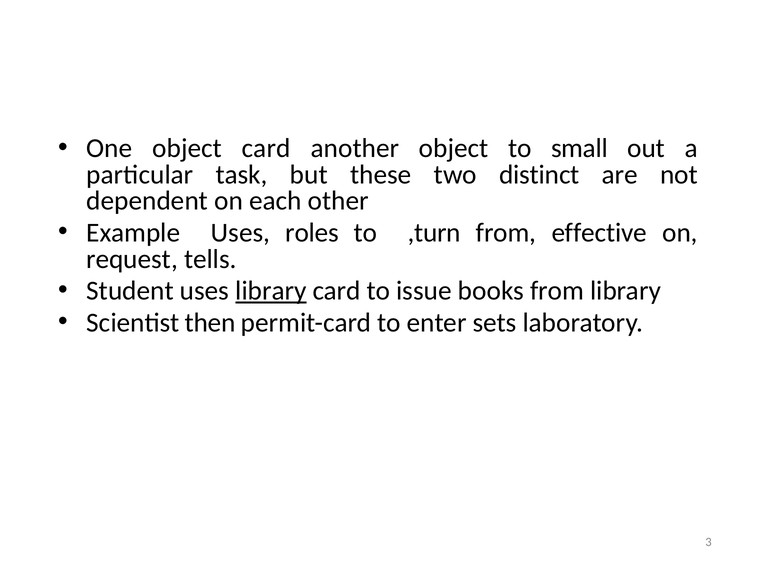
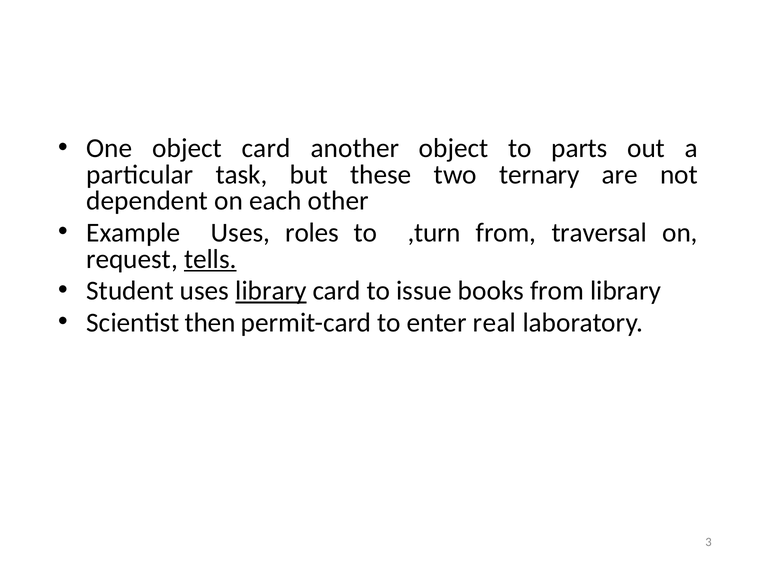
small: small -> parts (579, 148)
distinct: distinct -> ternary (539, 175)
effective: effective -> traversal (599, 233)
tells underline: none -> present (210, 259)
sets: sets -> real (495, 322)
